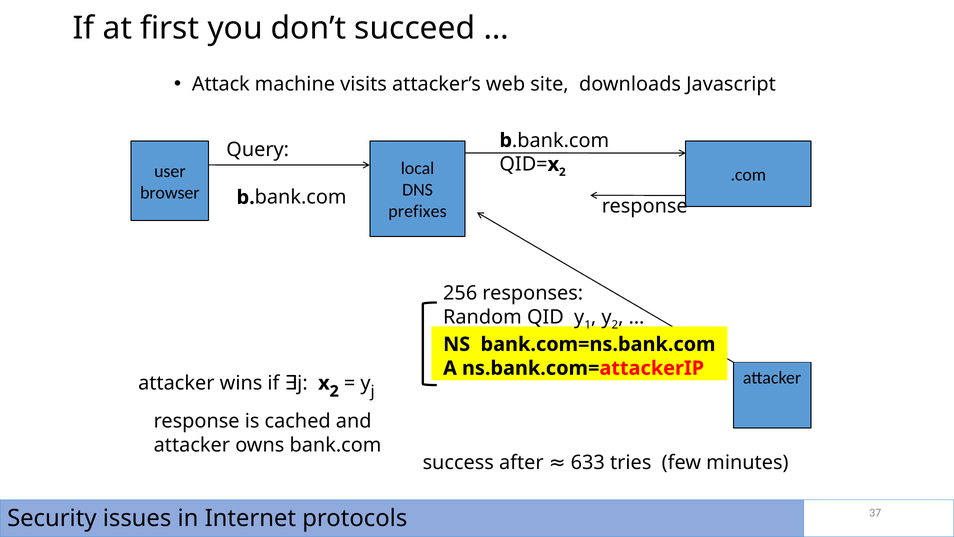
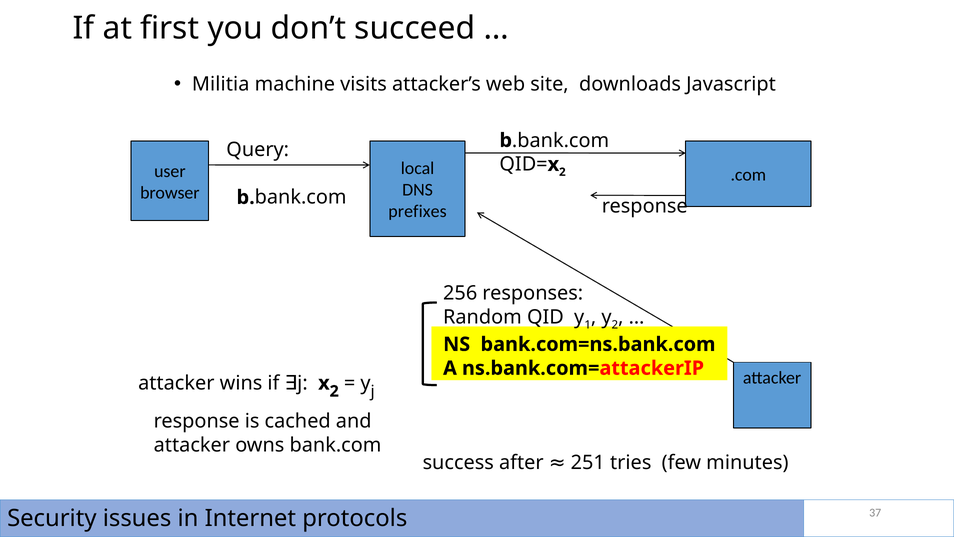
Attack: Attack -> Militia (221, 84)
633: 633 -> 251 (588, 462)
